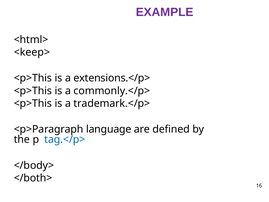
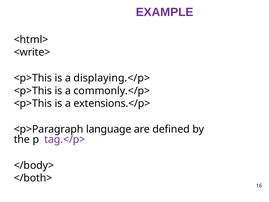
<keep>: <keep> -> <write> (32, 52)
extensions.</p>: extensions.</p> -> displaying.</p> (112, 78)
trademark.</p>: trademark.</p> -> extensions.</p> (112, 103)
tag.</p> colour: blue -> purple (65, 139)
